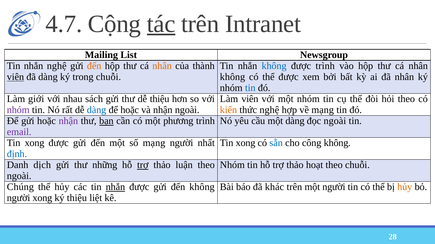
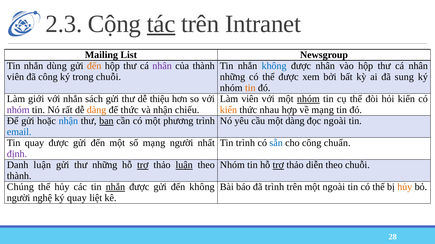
4.7: 4.7 -> 2.3 (64, 24)
nhắn nghệ: nghệ -> dùng (57, 66)
nhân colour: orange -> purple (162, 66)
được trình: trình -> nhân (325, 66)
viên underline: present -> none (15, 77)
đã dàng: dàng -> công (48, 77)
không: không -> những (233, 77)
đã nhân: nhân -> sung (404, 77)
tin colour: blue -> orange (250, 88)
với nhau: nhau -> nhắn (73, 99)
nhóm underline: none -> present (308, 99)
hỏi theo: theo -> kiến (406, 99)
dàng colour: blue -> orange (97, 110)
để hoặc: hoặc -> thức (130, 110)
nhận ngoài: ngoài -> chiếu (187, 110)
thức nghệ: nghệ -> nhau (269, 110)
nhận colour: purple -> blue (68, 121)
email colour: purple -> blue (19, 132)
xong: xong -> quay (34, 143)
xong: xong -> trình (245, 143)
công không: không -> chuẩn (337, 143)
định colour: blue -> purple (17, 154)
Danh dịch: dịch -> luận (42, 165)
luận underline: none -> present (184, 165)
trợ underline: none -> present (278, 165)
hoạt: hoạt -> diễn (315, 165)
ngoài: ngoài -> thành (19, 176)
đã khác: khác -> trình (274, 188)
một người: người -> ngoài (334, 188)
người xong: xong -> nghệ (42, 199)
ký thiệu: thiệu -> quay (77, 199)
